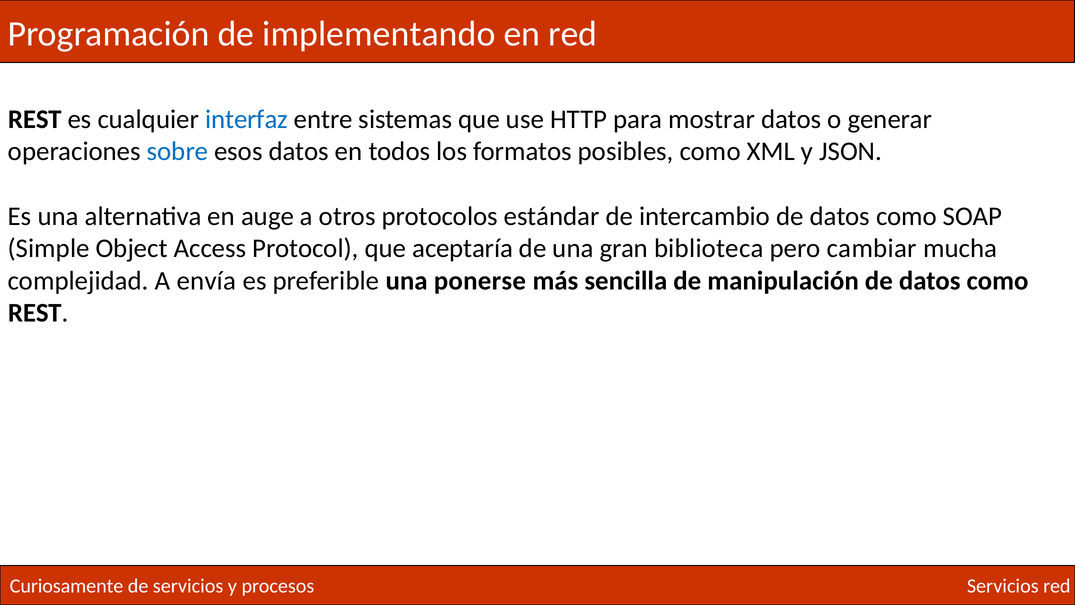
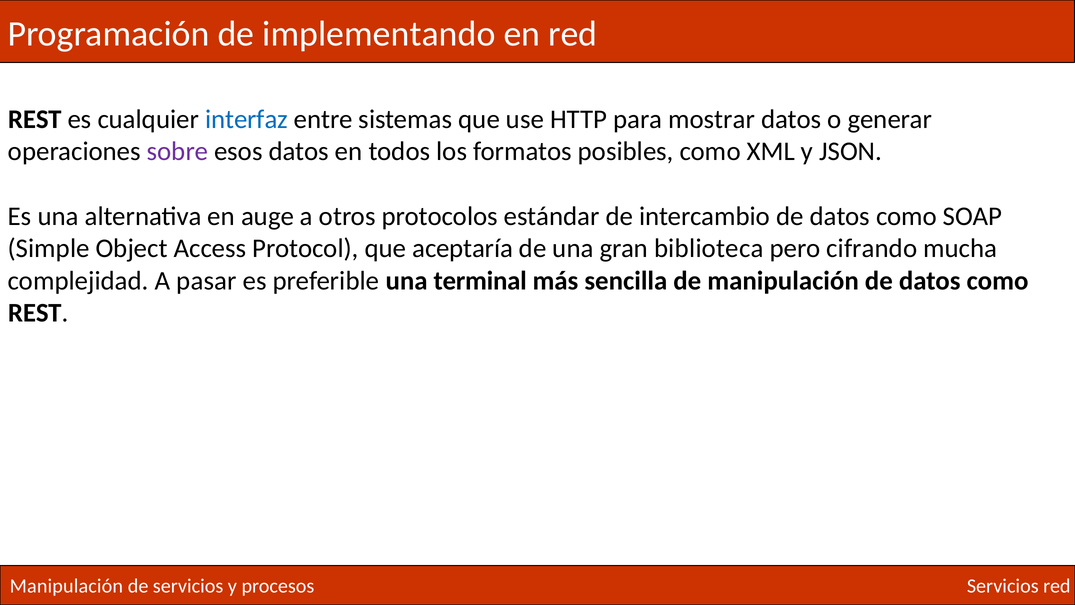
sobre colour: blue -> purple (178, 152)
cambiar: cambiar -> cifrando (872, 248)
envía: envía -> pasar (206, 281)
ponerse: ponerse -> terminal (480, 281)
Curiosamente: Curiosamente -> Manipulación (66, 586)
